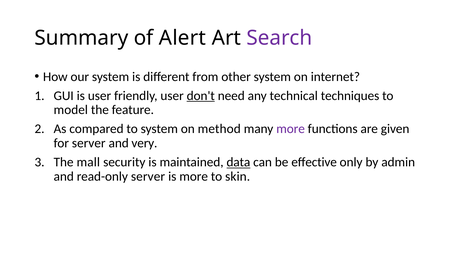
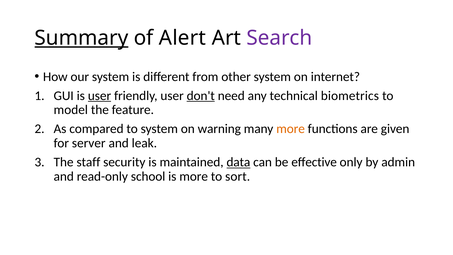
Summary underline: none -> present (81, 38)
user underline: none -> present (99, 96)
techniques: techniques -> biometrics (350, 96)
method: method -> warning (219, 129)
more colour: purple -> orange (291, 129)
very: very -> leak (144, 143)
mall: mall -> staff (88, 162)
read-only server: server -> school (148, 176)
skin: skin -> sort (238, 176)
